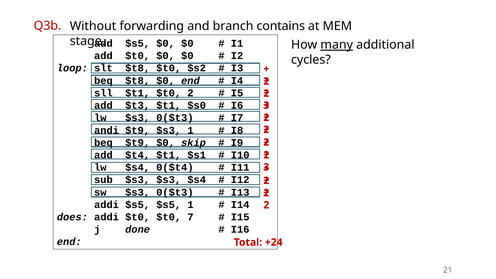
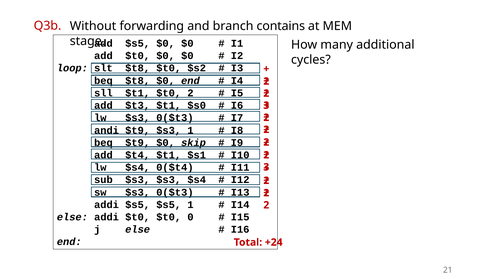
many underline: present -> none (337, 45)
does: does -> else (72, 217)
7: 7 -> 0 (190, 217)
j done: done -> else (138, 230)
